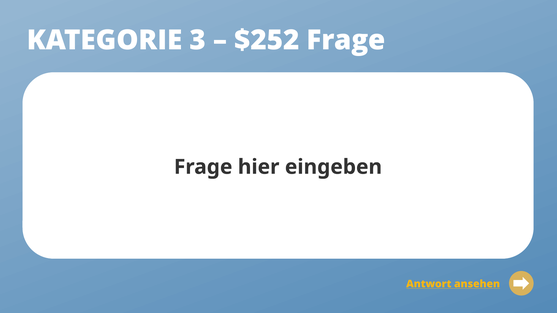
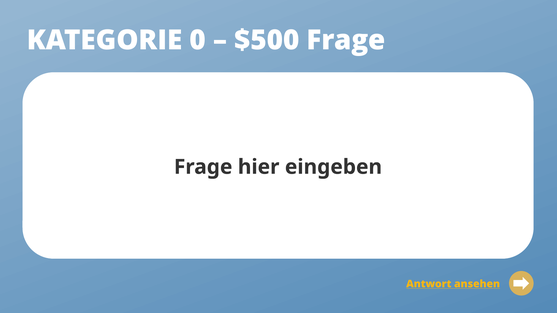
3: 3 -> 0 (198, 40)
$252: $252 -> $500 (267, 40)
